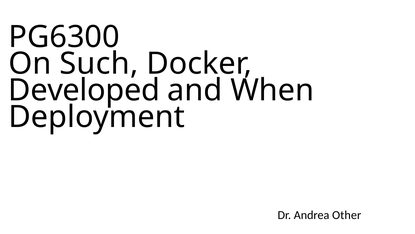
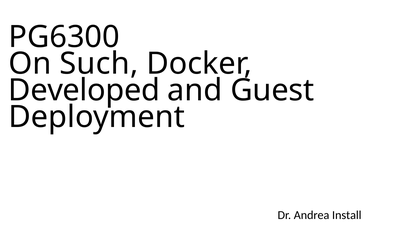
When: When -> Guest (272, 90)
Other: Other -> Install (347, 214)
